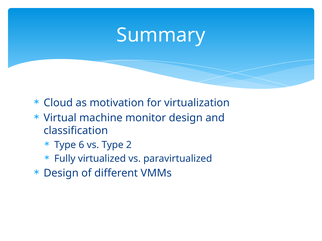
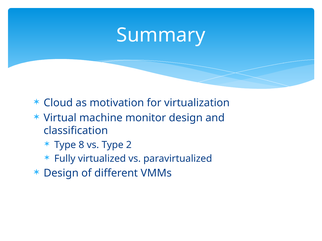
6: 6 -> 8 (81, 145)
